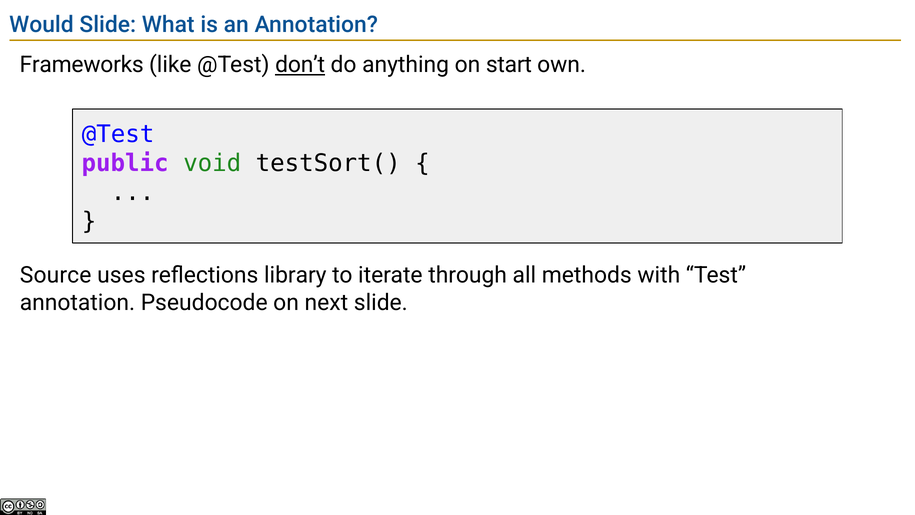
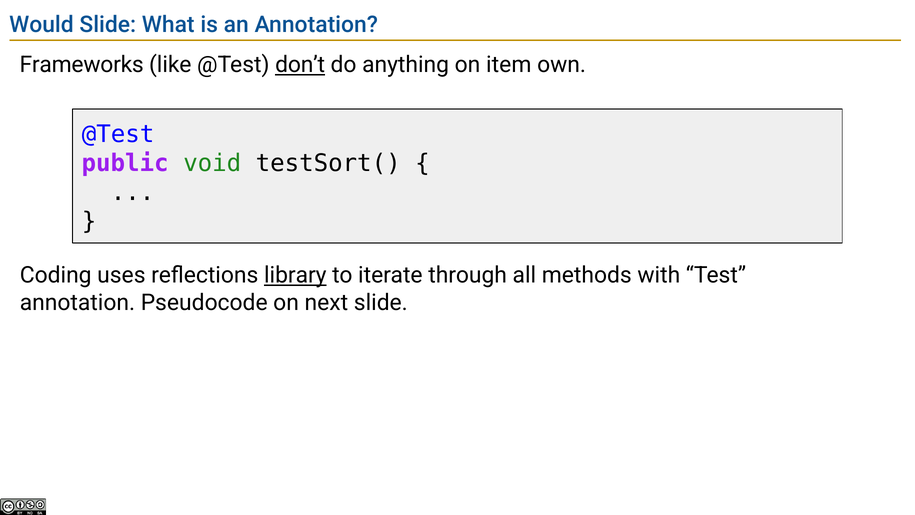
start: start -> item (509, 65)
Source: Source -> Coding (56, 275)
library underline: none -> present (295, 275)
